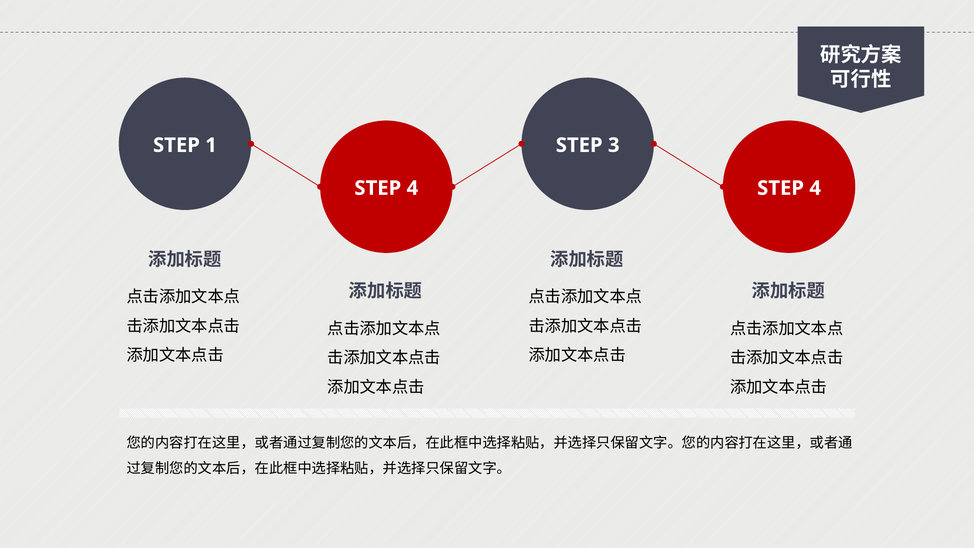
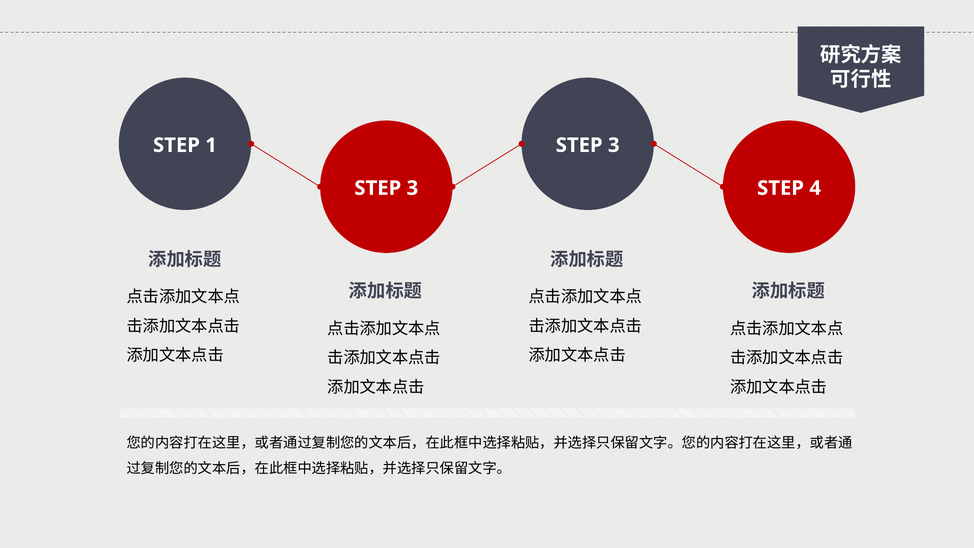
4: 4 -> 3 (412, 188)
